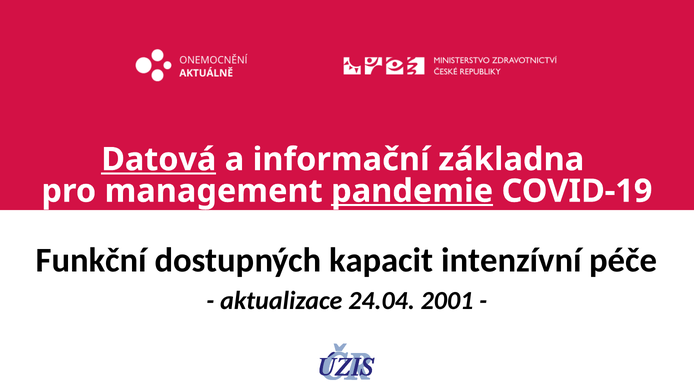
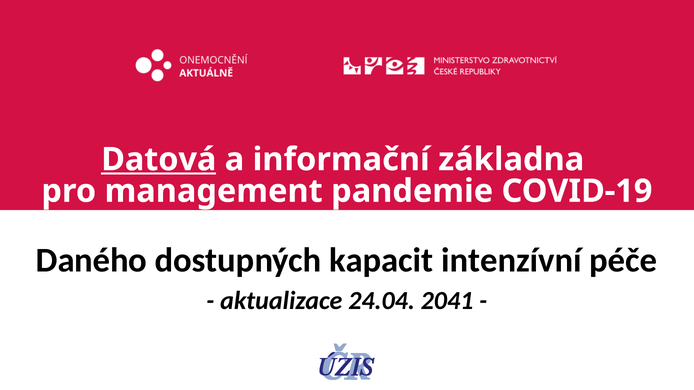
pandemie underline: present -> none (412, 191)
Funkční: Funkční -> Daného (91, 261)
2001: 2001 -> 2041 (447, 301)
